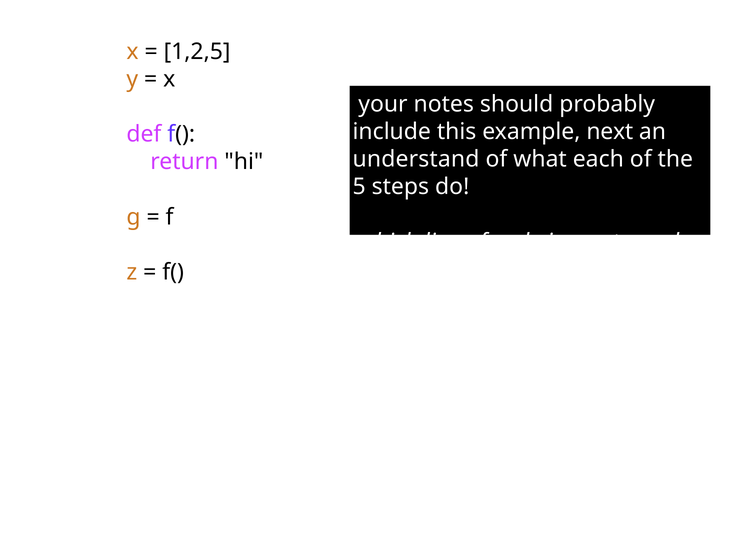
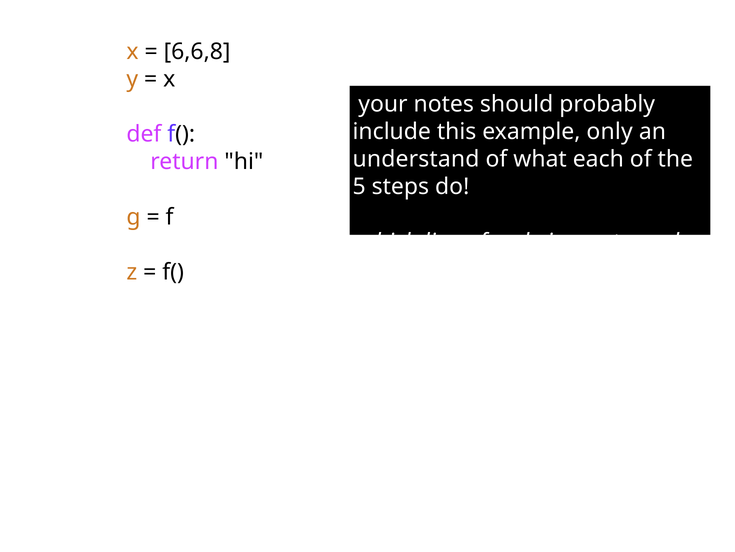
1,2,5: 1,2,5 -> 6,6,8 (197, 51)
next: next -> only (610, 131)
